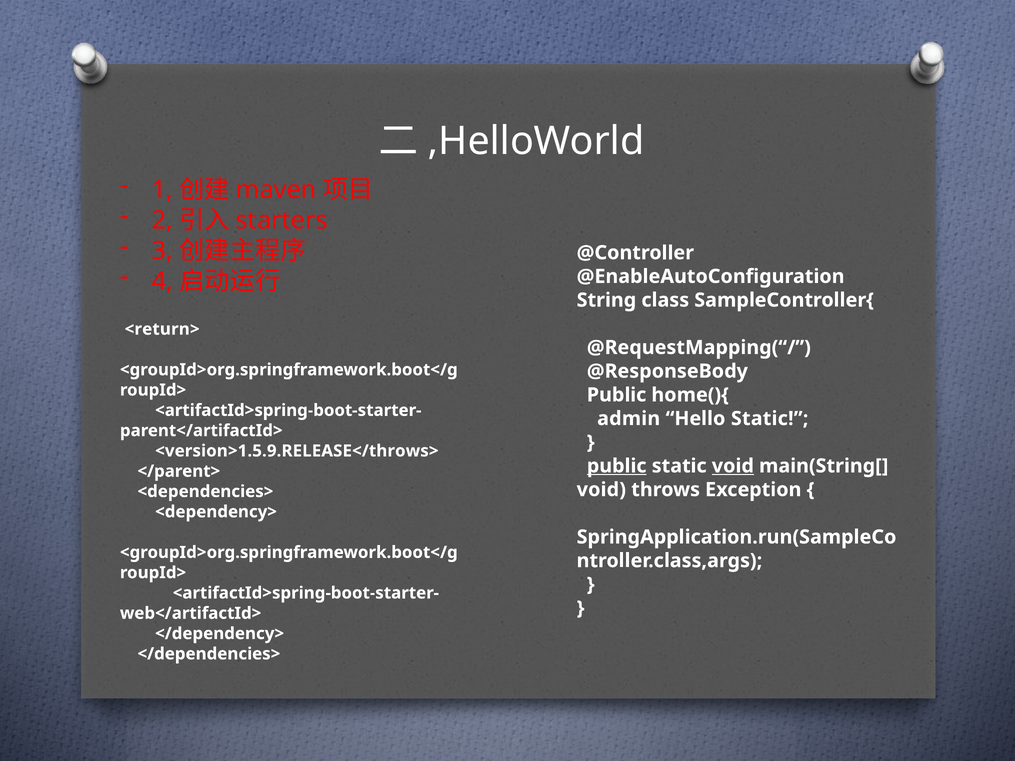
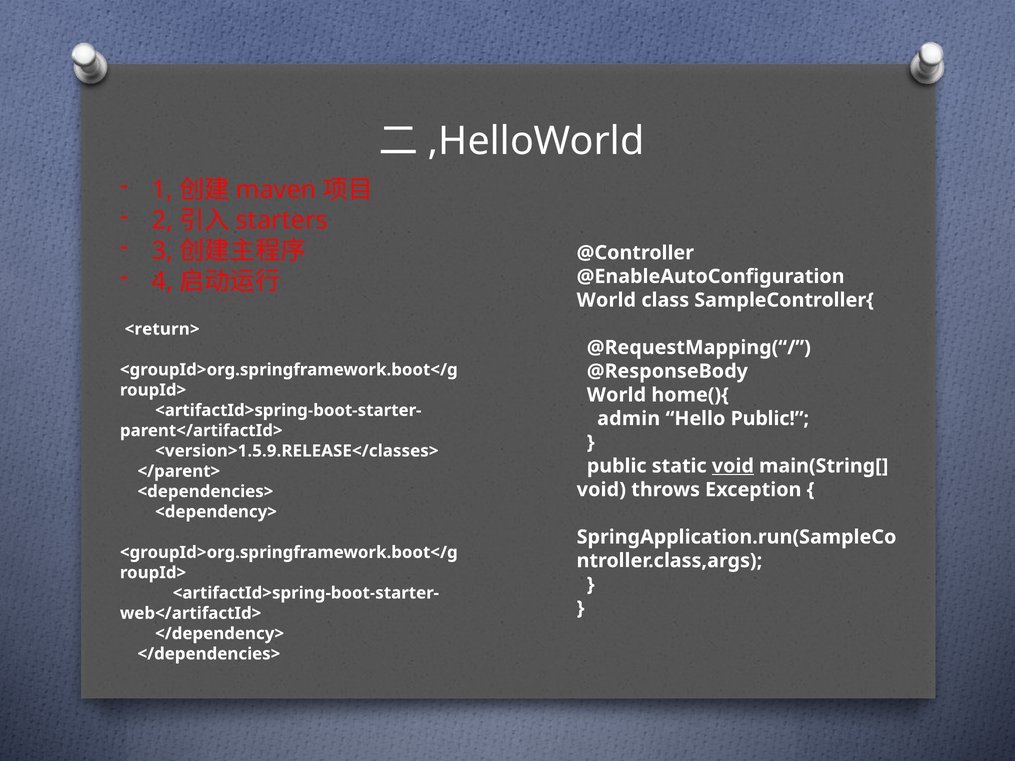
String: String -> World (606, 300)
Public: Public -> World (616, 395)
Hello Static: Static -> Public (770, 419)
<version>1.5.9.RELEASE</throws>: <version>1.5.9.RELEASE</throws> -> <version>1.5.9.RELEASE</classes> (297, 451)
public underline: present -> none (617, 466)
